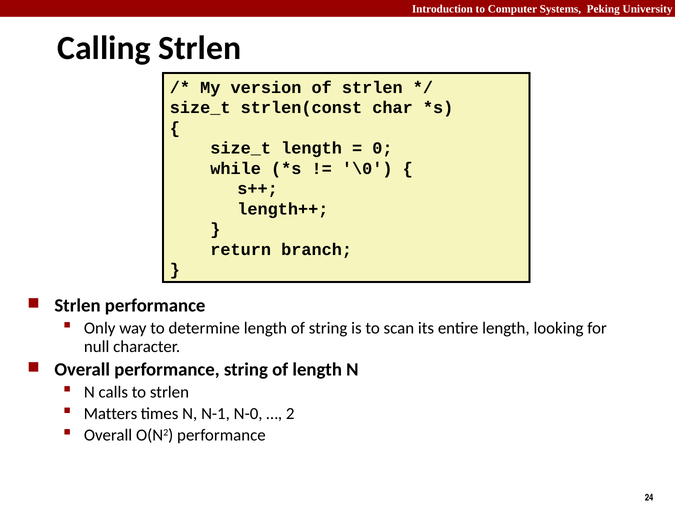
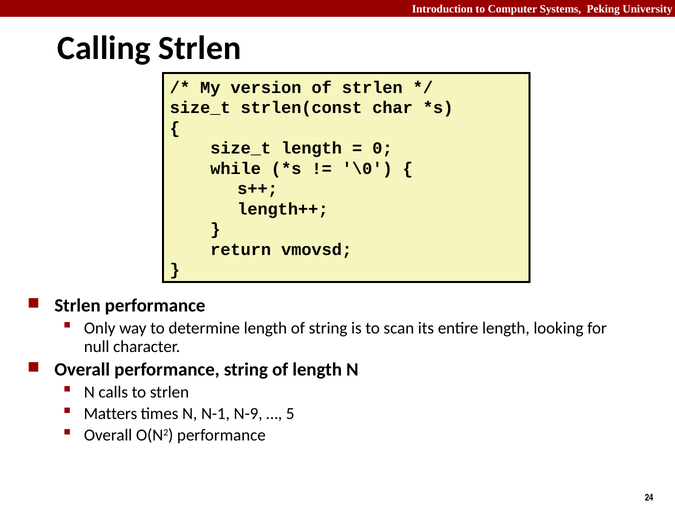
branch: branch -> vmovsd (317, 250)
N-0: N-0 -> N-9 (248, 414)
2: 2 -> 5 (290, 414)
